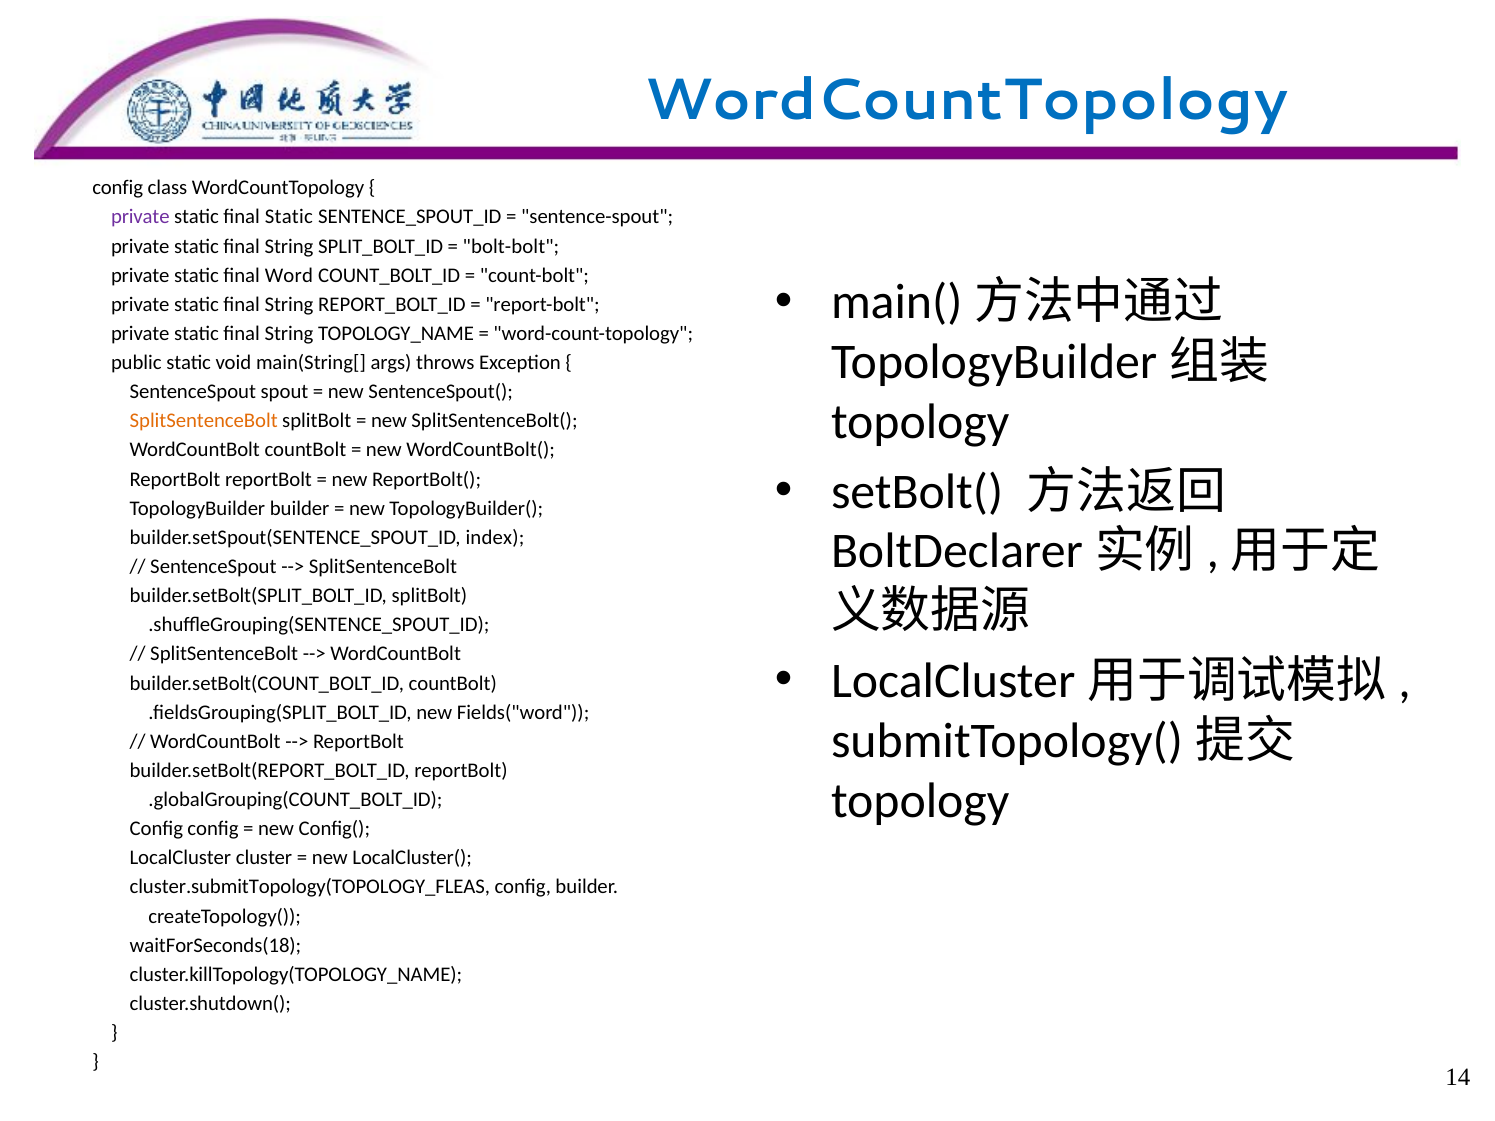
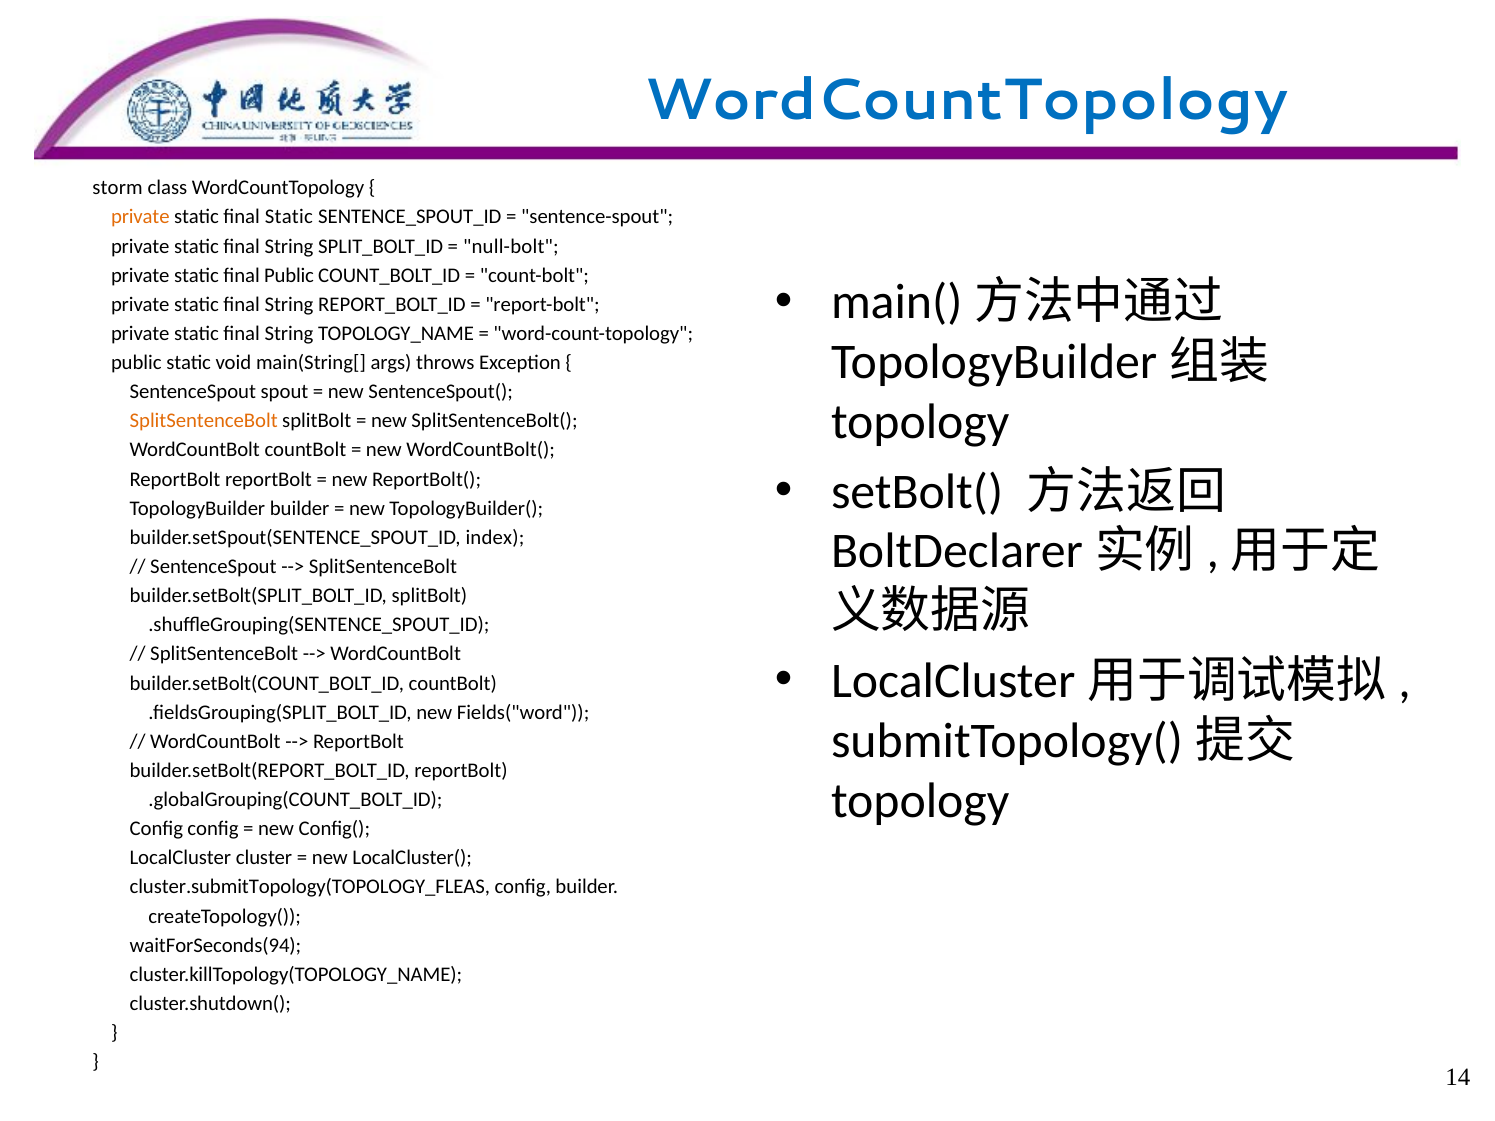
config: config -> storm (118, 188)
private colour: purple -> orange (140, 217)
bolt-bolt: bolt-bolt -> null-bolt (511, 246)
final Word: Word -> Public (289, 275)
waitForSeconds(18: waitForSeconds(18 -> waitForSeconds(94 (215, 946)
